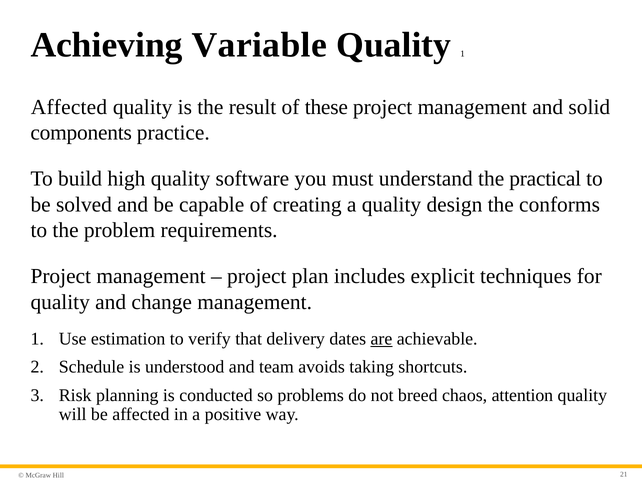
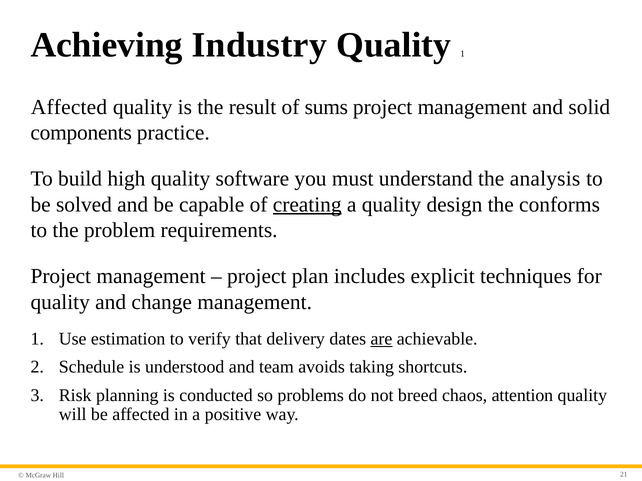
Variable: Variable -> Industry (259, 45)
these: these -> sums (326, 107)
practical: practical -> analysis (545, 179)
creating underline: none -> present (307, 205)
